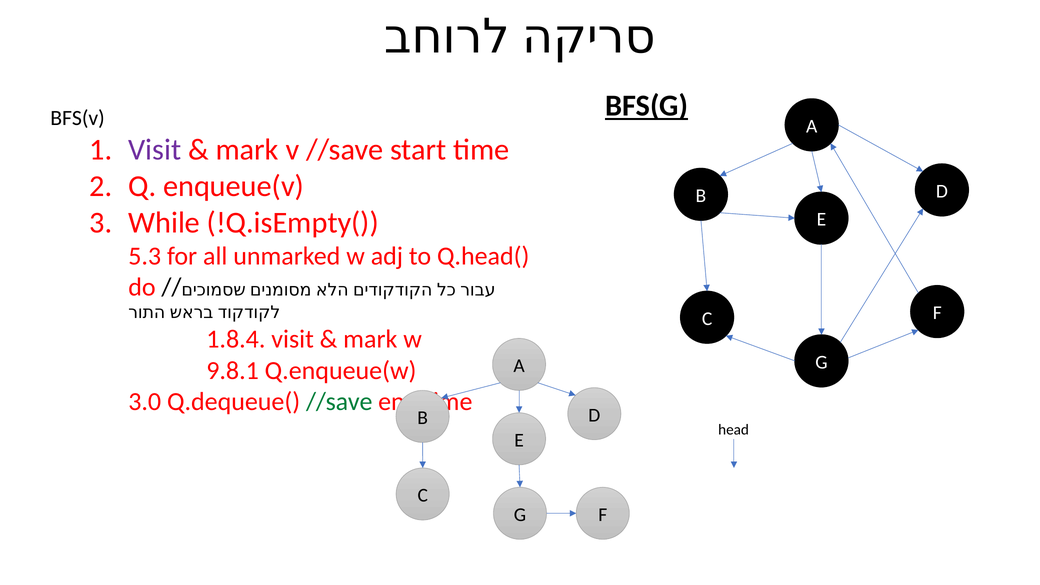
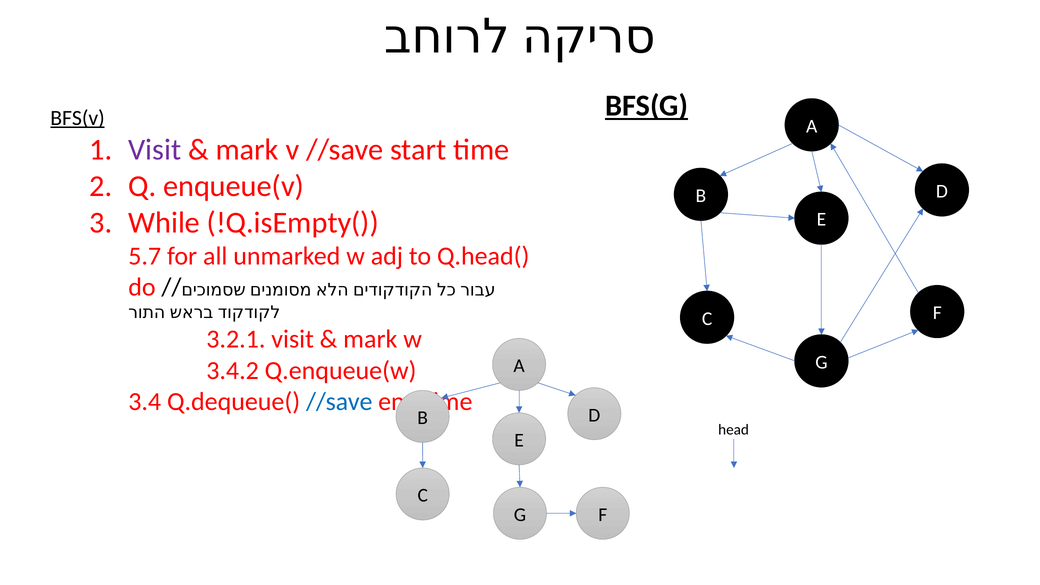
BFS(v underline: none -> present (78, 118)
5.3: 5.3 -> 5.7 (145, 256)
1.8.4: 1.8.4 -> 3.2.1 (236, 339)
9.8.1: 9.8.1 -> 3.4.2 (233, 371)
3.0: 3.0 -> 3.4 (145, 402)
//save colour: green -> blue (339, 402)
